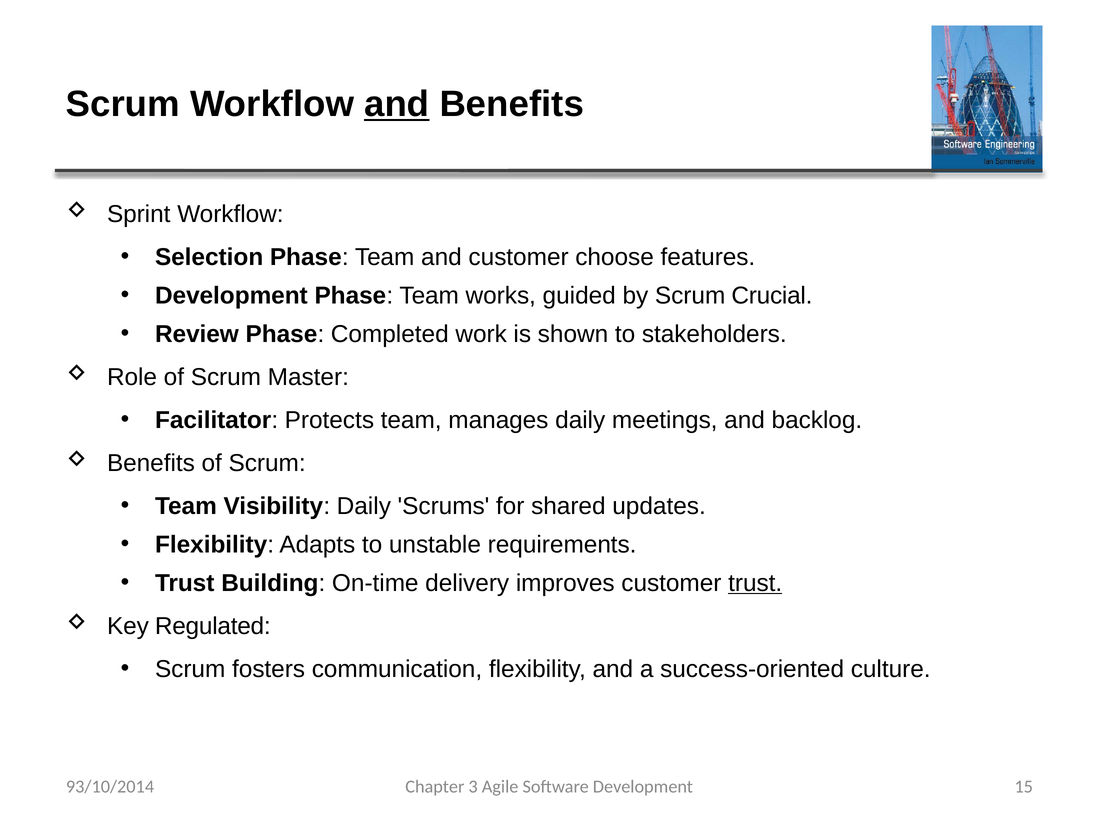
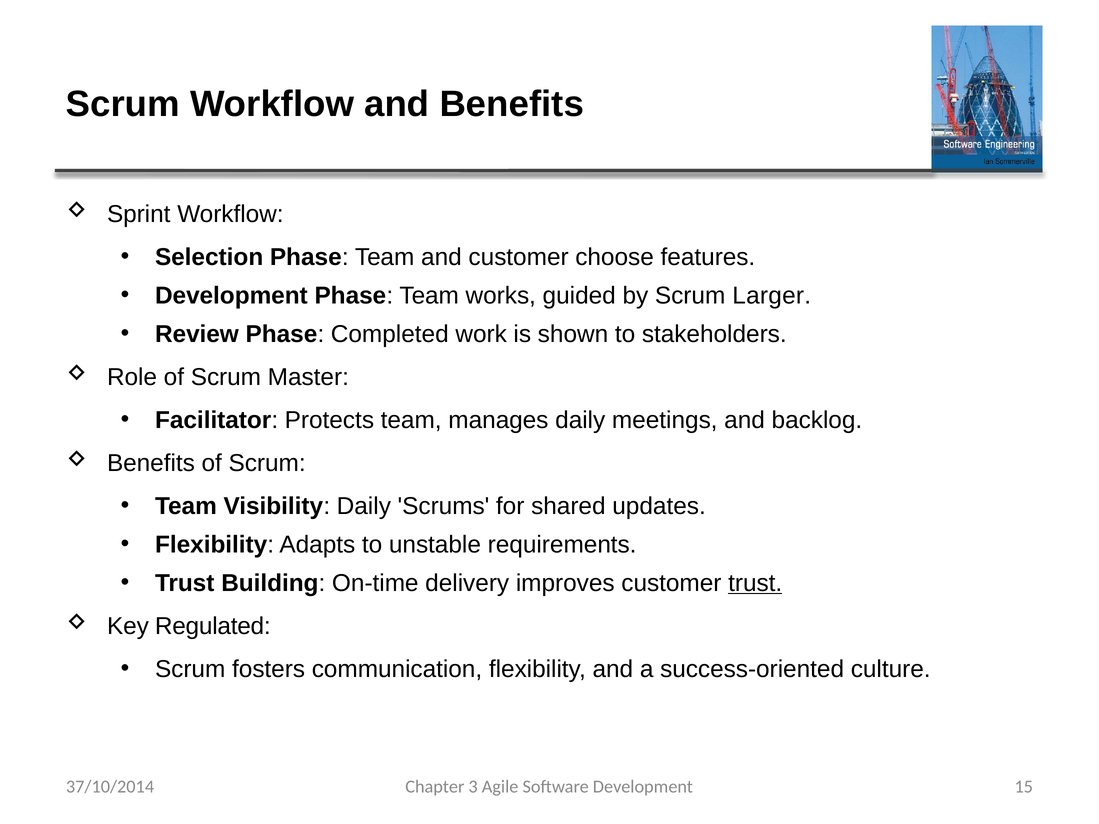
and underline: present -> none (397, 104)
Crucial: Crucial -> Larger (772, 296)
93/10/2014: 93/10/2014 -> 37/10/2014 (110, 787)
